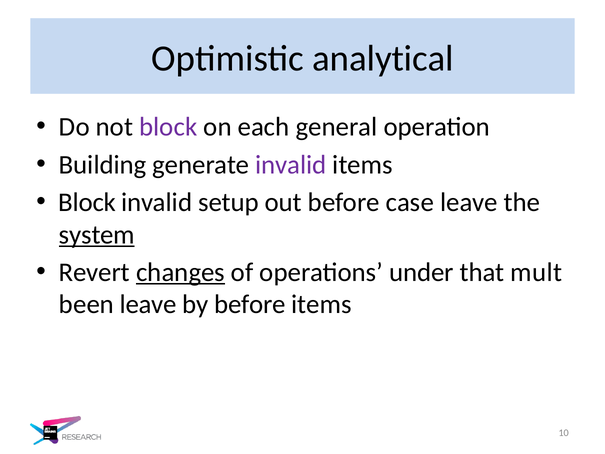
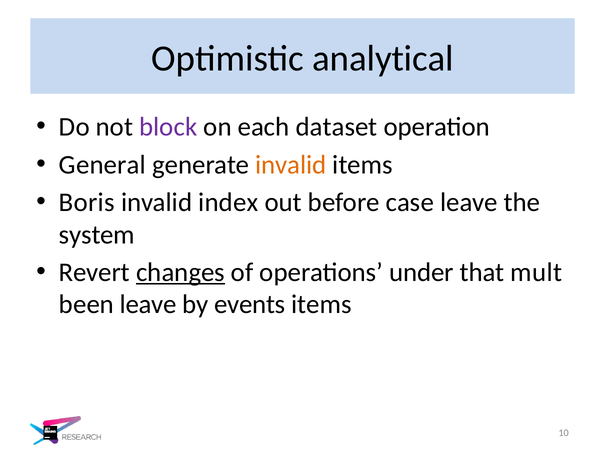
general: general -> dataset (337, 127)
Building: Building -> General (103, 165)
invalid colour: purple -> orange (291, 165)
Block: Block -> Boris (87, 202)
setup: setup -> index (228, 202)
system underline: present -> none (97, 235)
by before: before -> events (250, 304)
